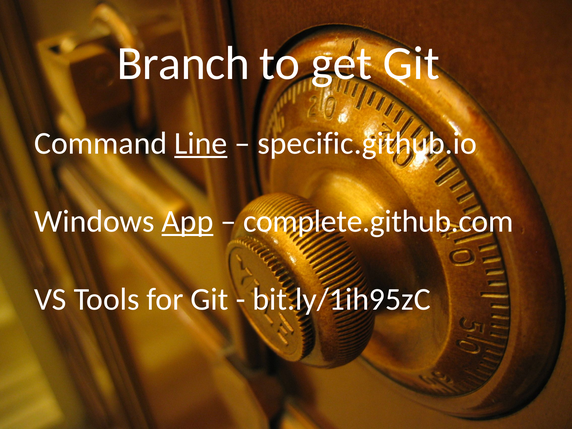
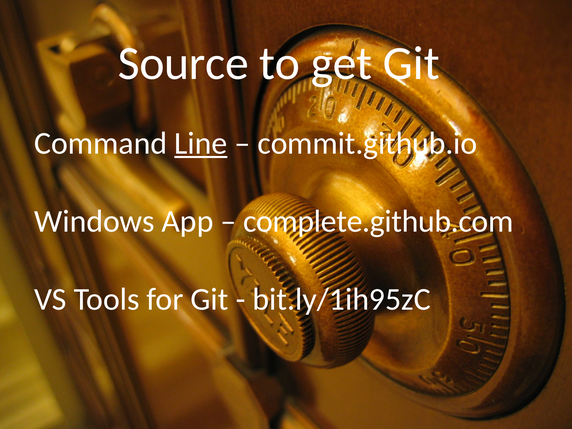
Branch: Branch -> Source (183, 63)
specific.github.io: specific.github.io -> commit.github.io (367, 143)
App underline: present -> none (187, 221)
